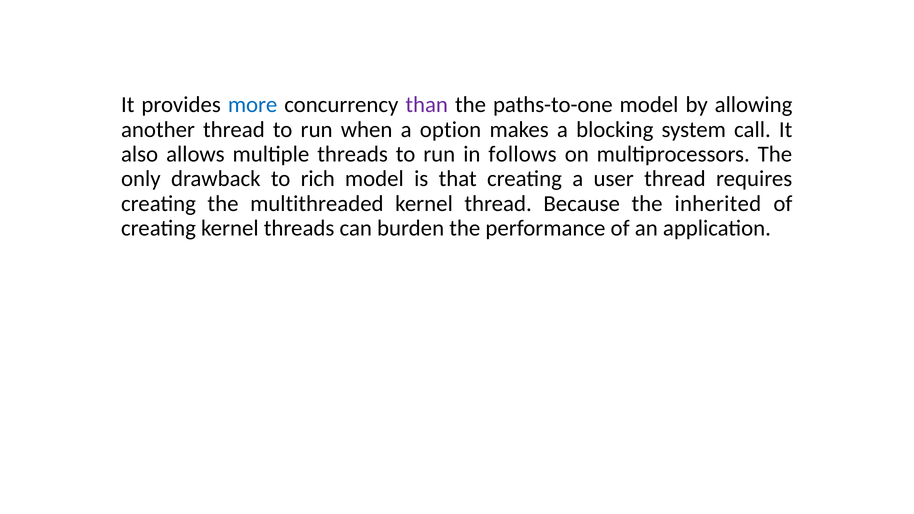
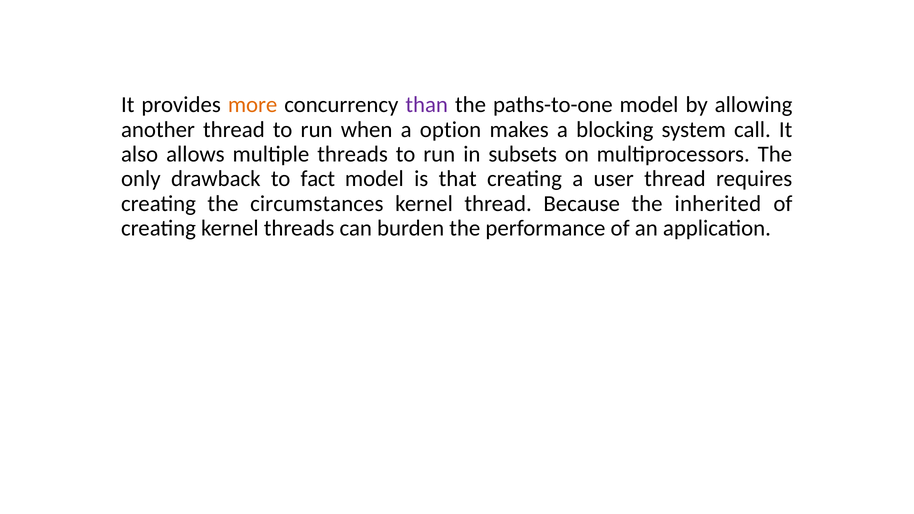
more colour: blue -> orange (253, 105)
follows: follows -> subsets (523, 154)
rich: rich -> fact (318, 179)
multithreaded: multithreaded -> circumstances (317, 204)
